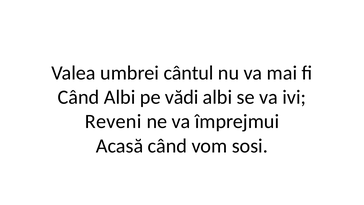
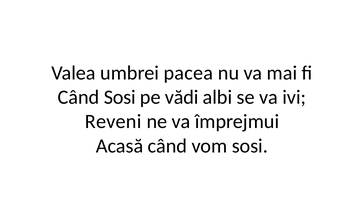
cântul: cântul -> pacea (188, 73)
Când Albi: Albi -> Sosi (120, 97)
